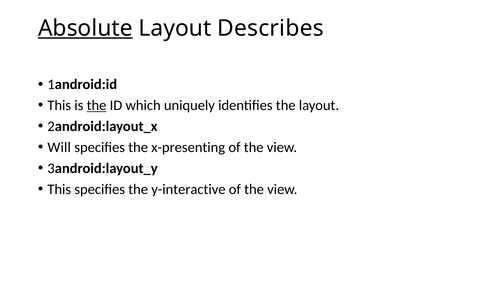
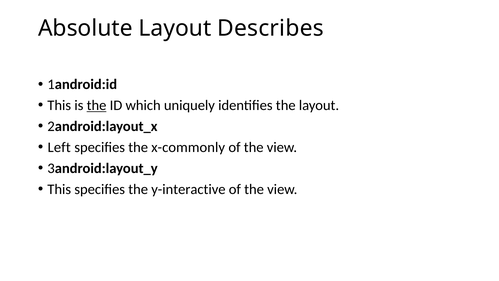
Absolute underline: present -> none (85, 28)
Will: Will -> Left (59, 147)
x-presenting: x-presenting -> x-commonly (188, 147)
